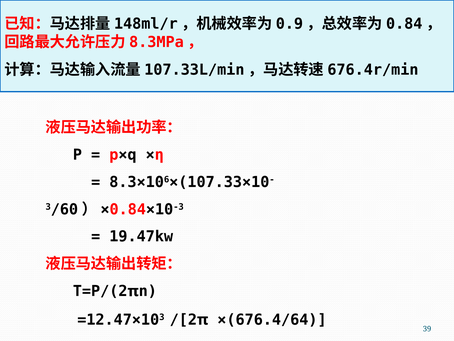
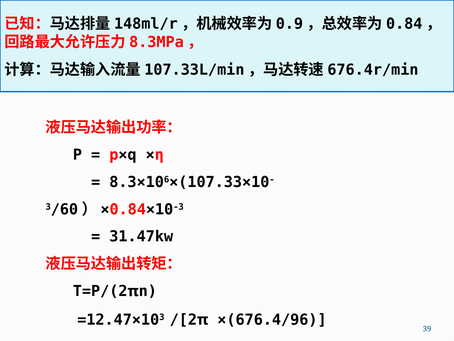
19.47kw: 19.47kw -> 31.47kw (141, 236)
×(676.4/64: ×(676.4/64 -> ×(676.4/96 (272, 319)
